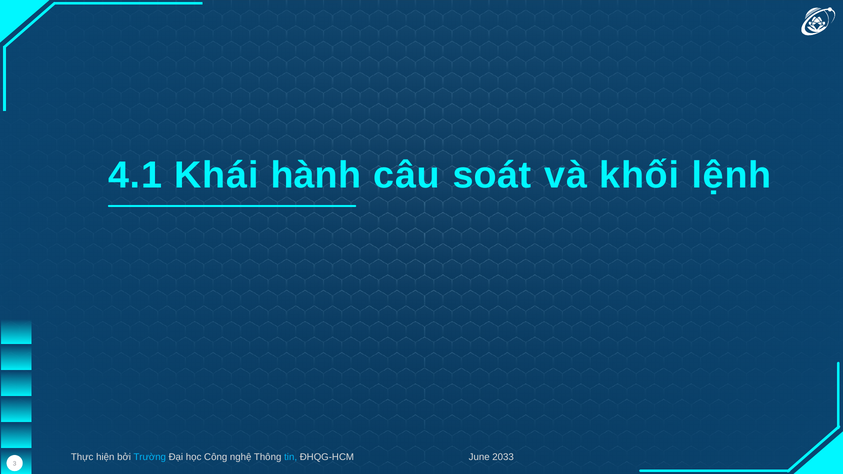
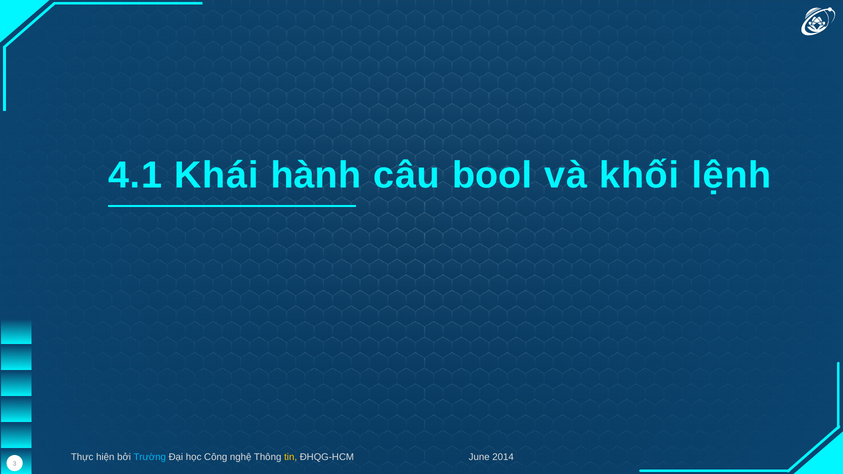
soát: soát -> bool (492, 175)
tin colour: light blue -> yellow (291, 457)
2033: 2033 -> 2014 (503, 457)
